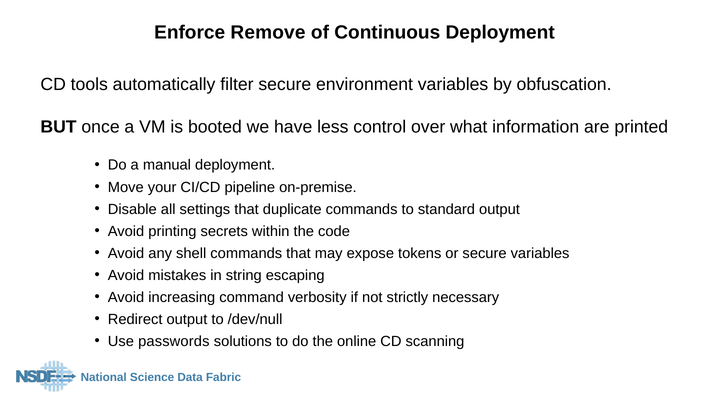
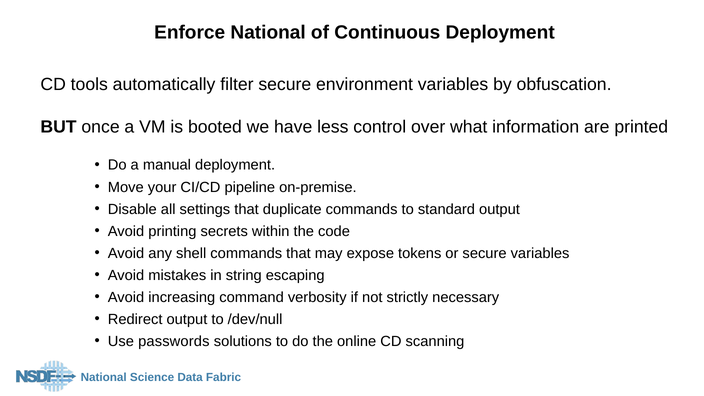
Enforce Remove: Remove -> National (268, 32)
